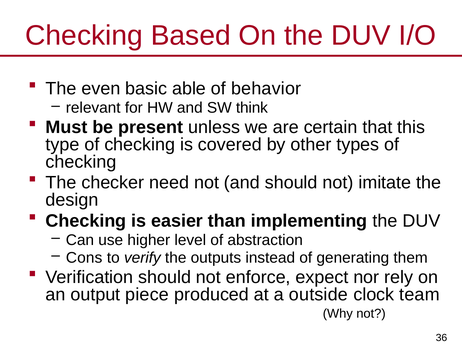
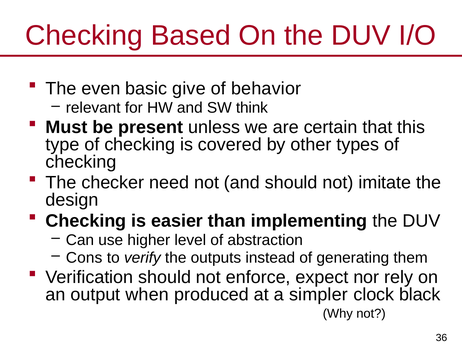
able: able -> give (189, 89)
piece: piece -> when (147, 295)
outside: outside -> simpler (318, 295)
team: team -> black (420, 295)
